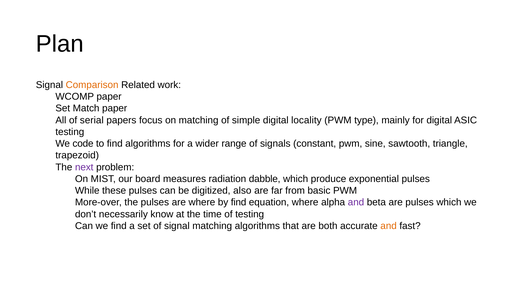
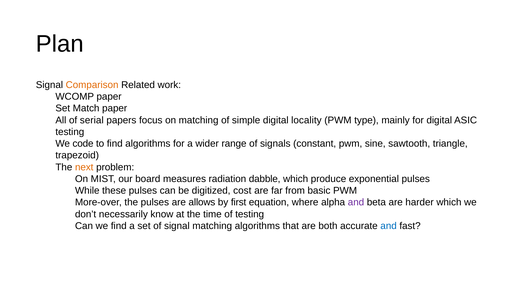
next colour: purple -> orange (84, 167)
also: also -> cost (242, 190)
are where: where -> allows (202, 202)
by find: find -> first (239, 202)
are pulses: pulses -> harder (420, 202)
and colour: orange -> blue (389, 226)
